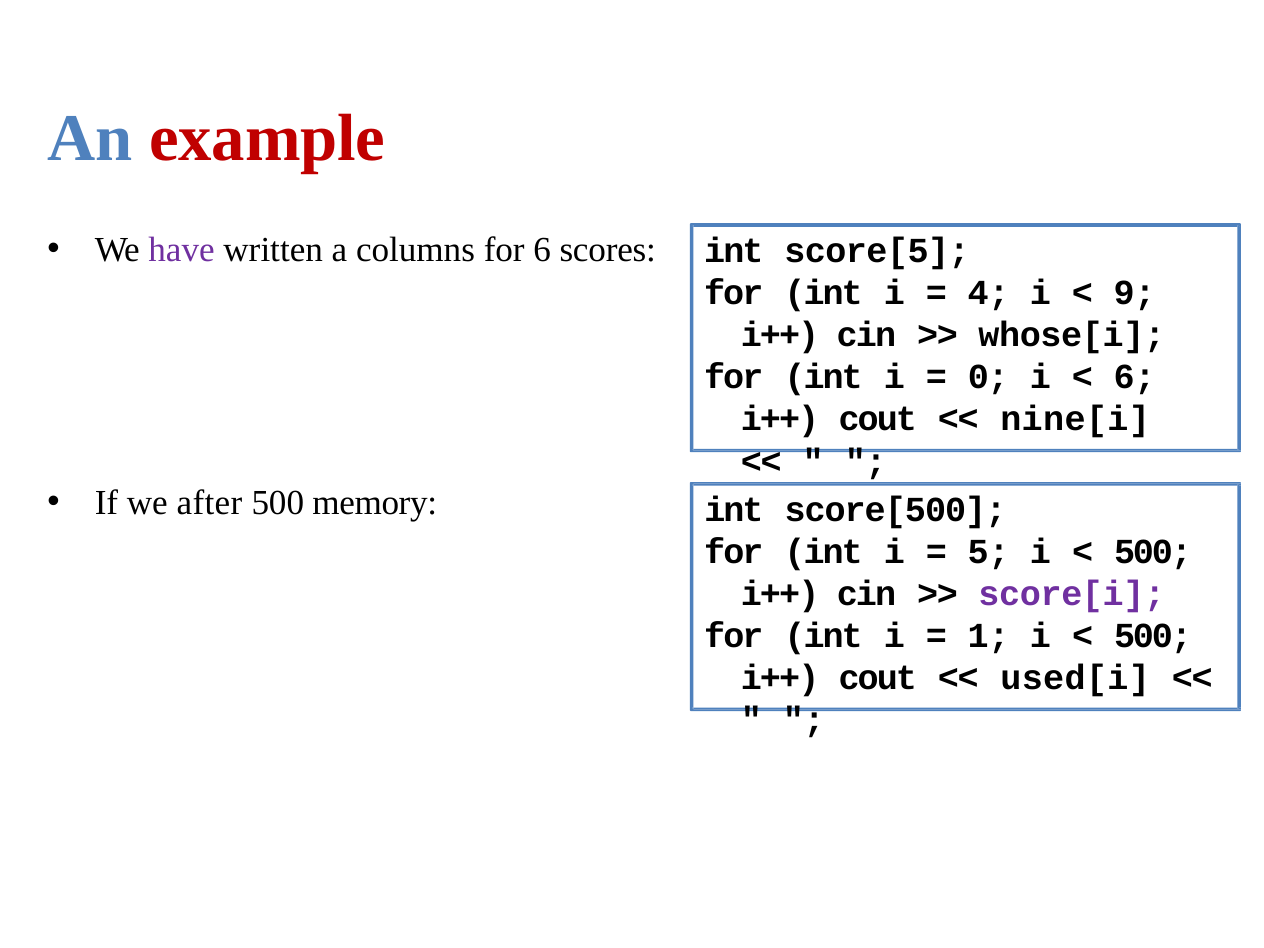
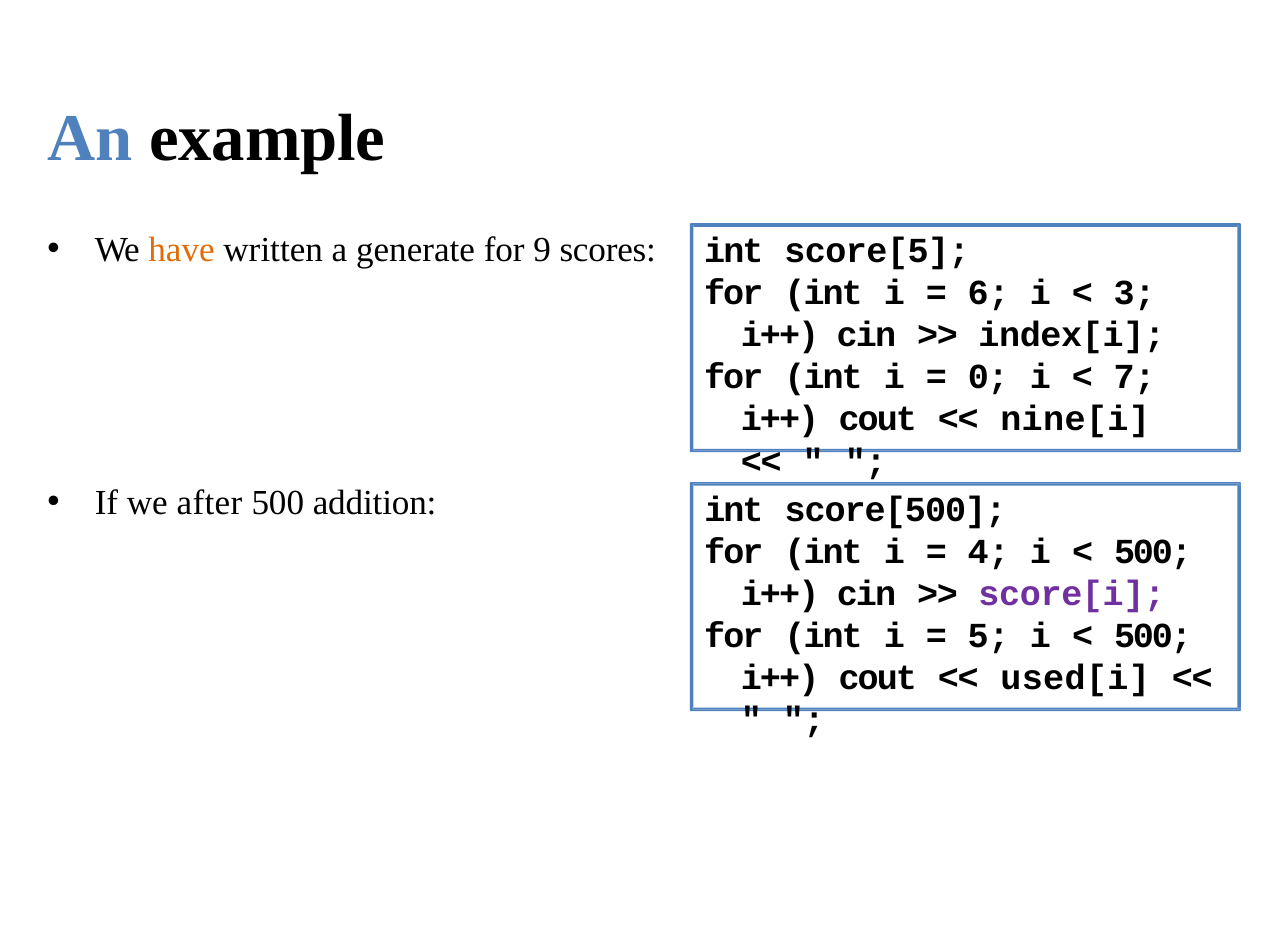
example colour: red -> black (267, 138)
have colour: purple -> orange (182, 250)
columns: columns -> generate (416, 250)
for 6: 6 -> 9 (542, 250)
4: 4 -> 6 (989, 293)
9: 9 -> 3 (1135, 293)
whose[i: whose[i -> index[i (1072, 335)
6: 6 -> 7 (1135, 377)
memory: memory -> addition (375, 502)
5: 5 -> 4 (989, 552)
1: 1 -> 5 (989, 636)
